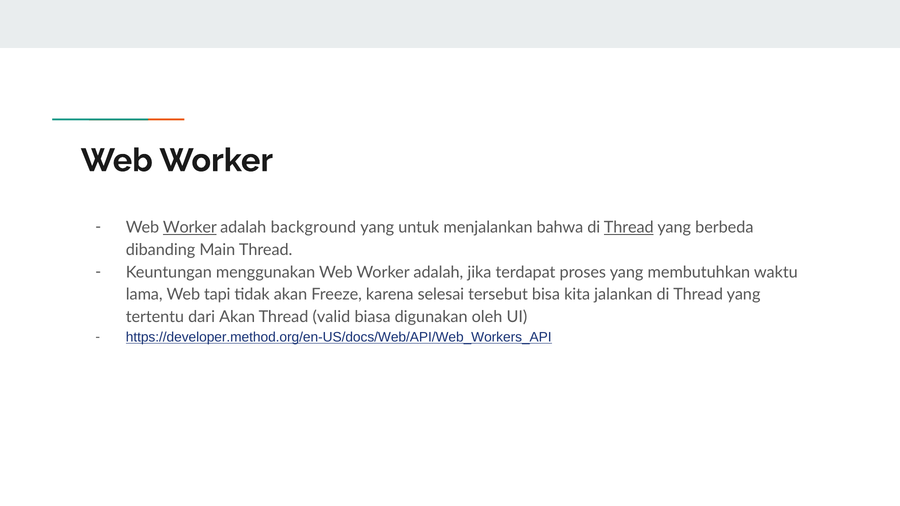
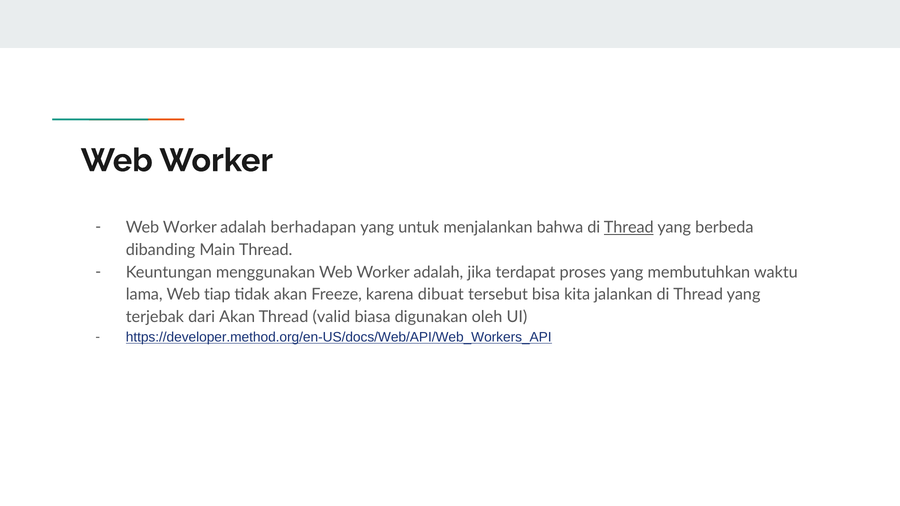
Worker underline: present -> none (190, 227)
background: background -> berhadapan (313, 227)
tapi: tapi -> tiap (217, 295)
selesai: selesai -> dibuat (441, 295)
tertentu: tertentu -> terjebak (155, 317)
